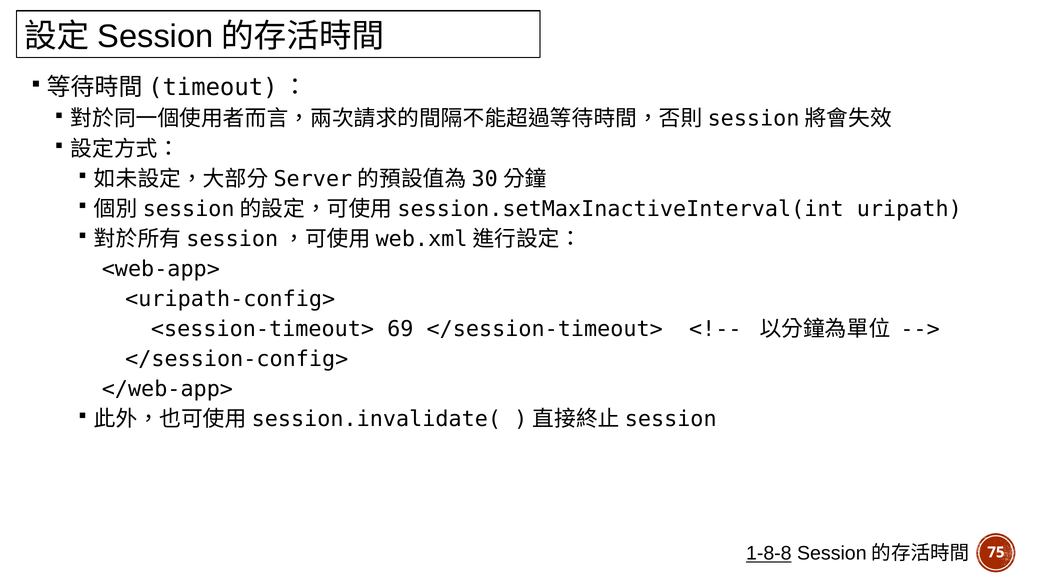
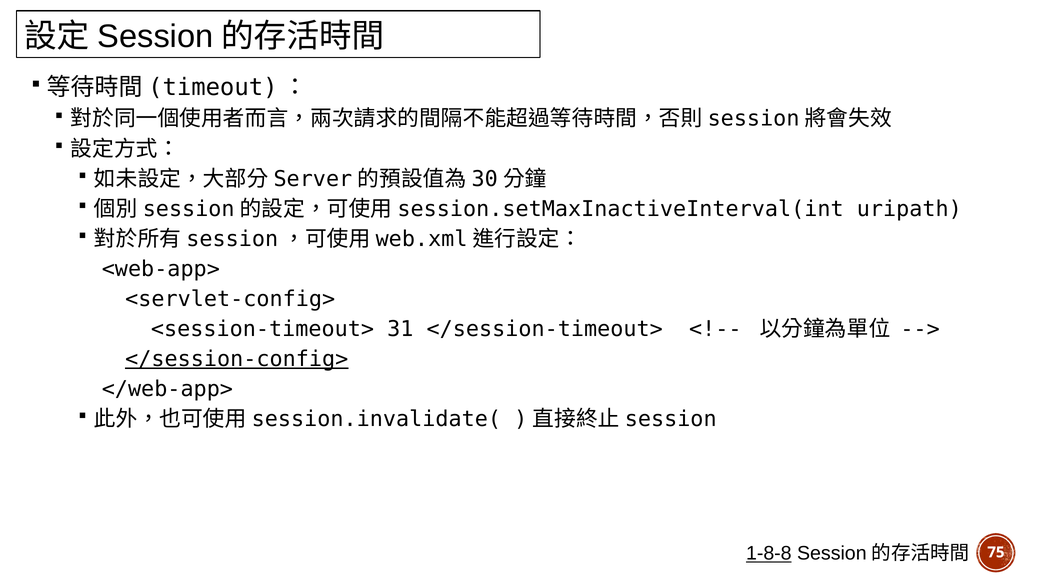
<uripath-config>: <uripath-config> -> <servlet-config> (230, 299)
69: 69 -> 31 (400, 329)
</session-config> underline: none -> present (237, 359)
